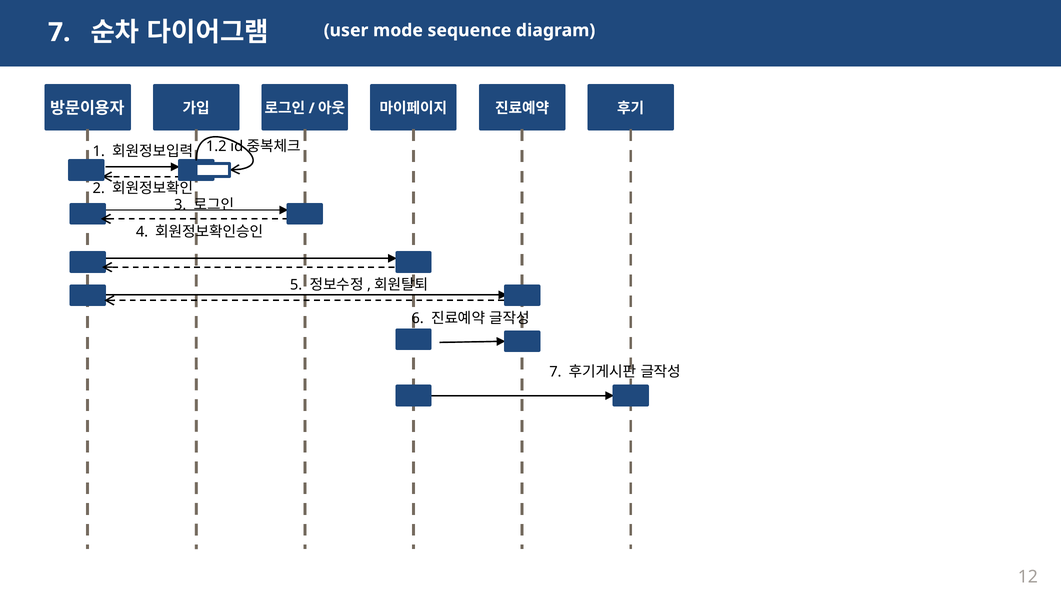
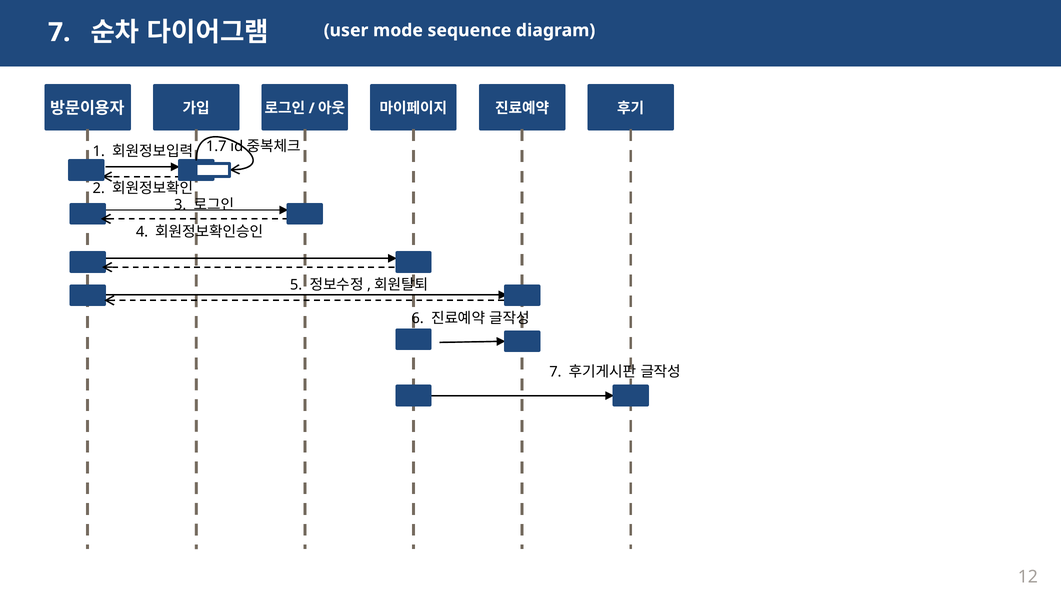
1.2: 1.2 -> 1.7 (216, 146)
